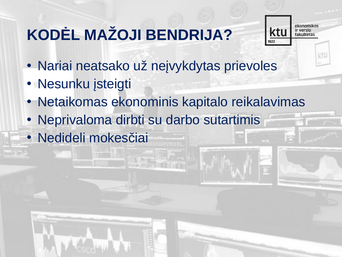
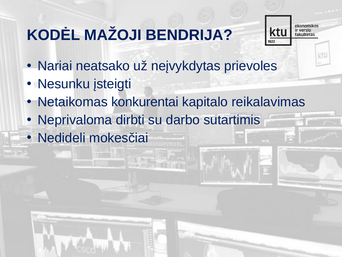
ekonominis: ekonominis -> konkurentai (145, 102)
